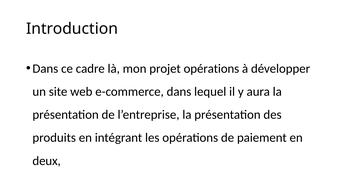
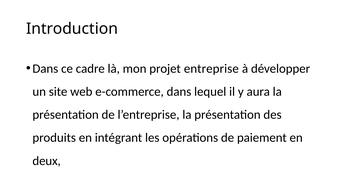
projet opérations: opérations -> entreprise (211, 69)
